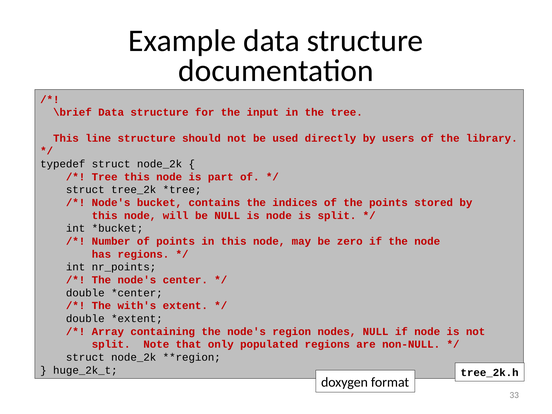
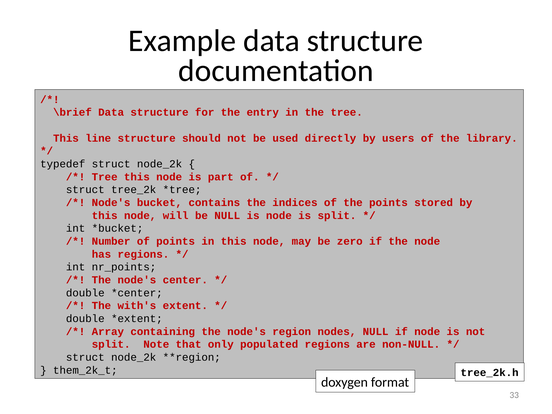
input: input -> entry (263, 112)
huge_2k_t: huge_2k_t -> them_2k_t (85, 370)
